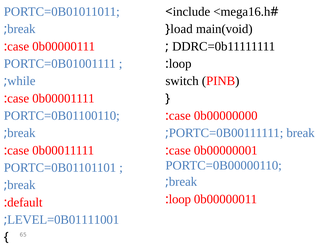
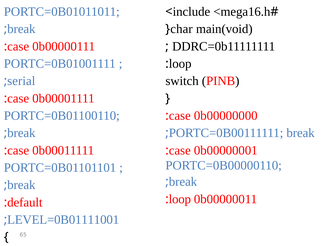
load: load -> char (182, 29)
while: while -> serial (21, 81)
